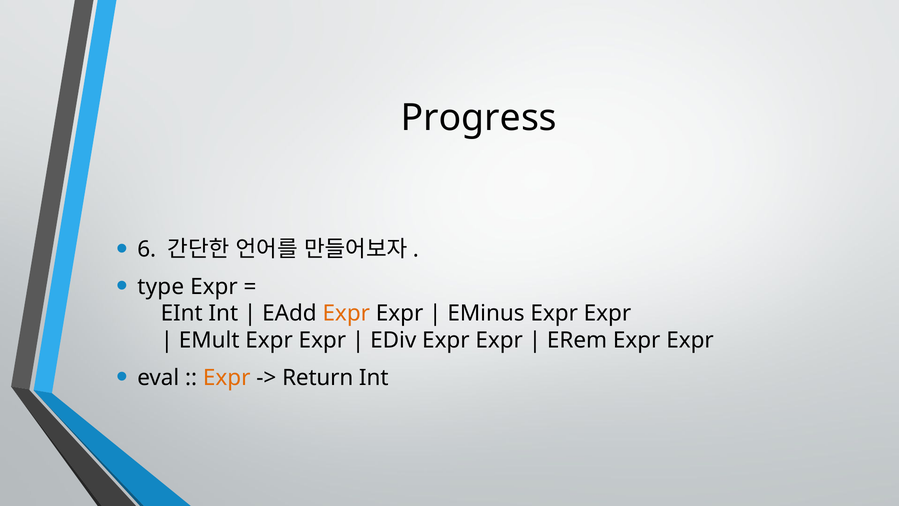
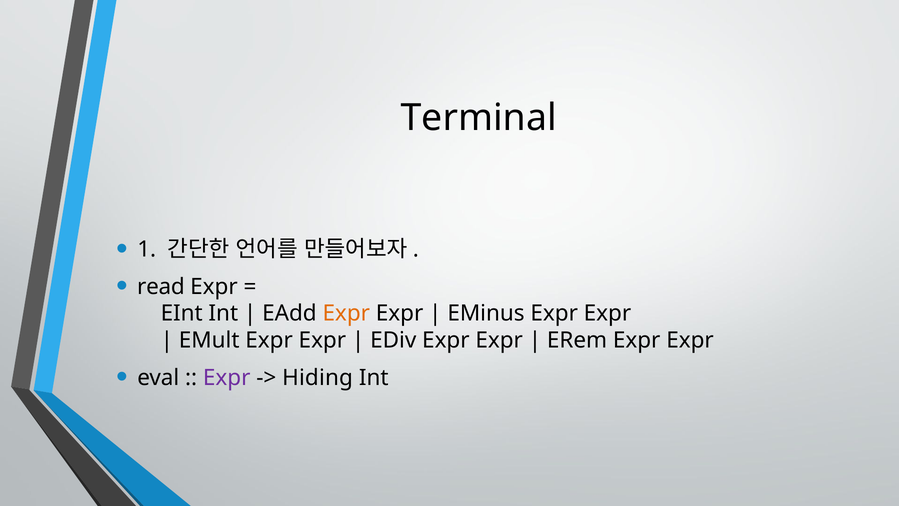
Progress: Progress -> Terminal (479, 118)
6: 6 -> 1 (147, 249)
type: type -> read (161, 286)
Expr colour: orange -> purple (227, 377)
Return: Return -> Hiding (318, 377)
